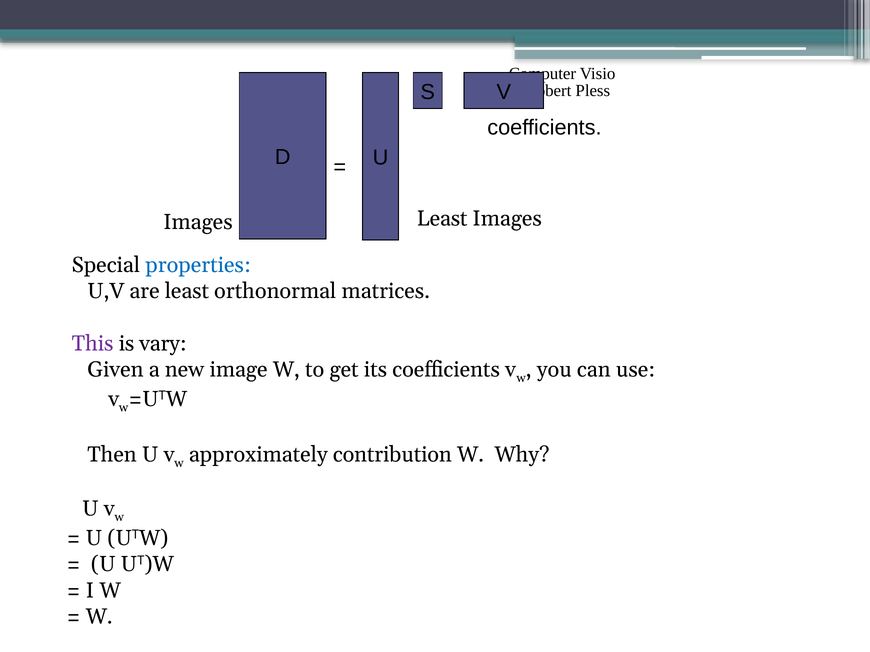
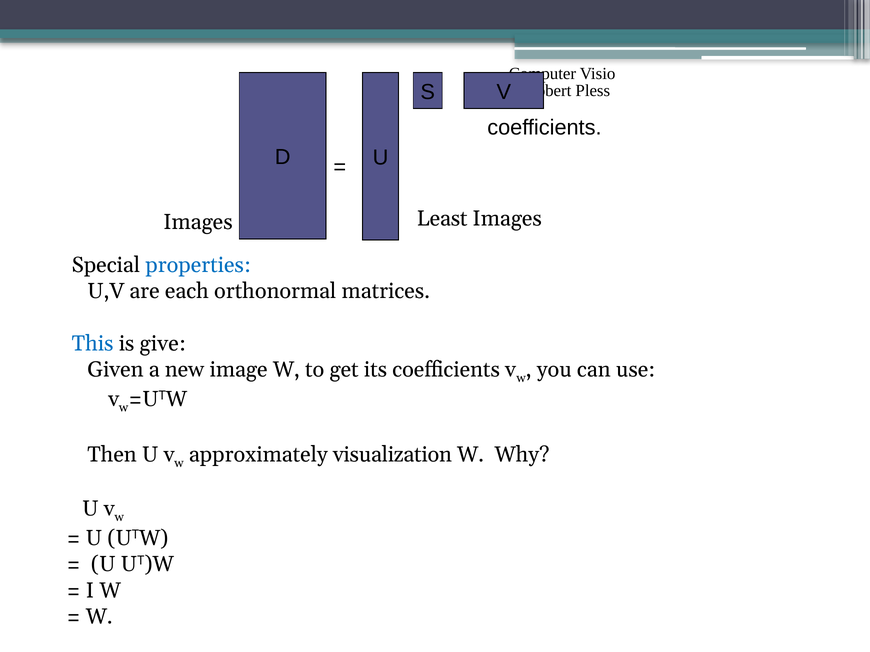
are least: least -> each (187, 291)
This colour: purple -> blue (93, 344)
vary: vary -> give (163, 344)
contribution: contribution -> visualization (392, 455)
